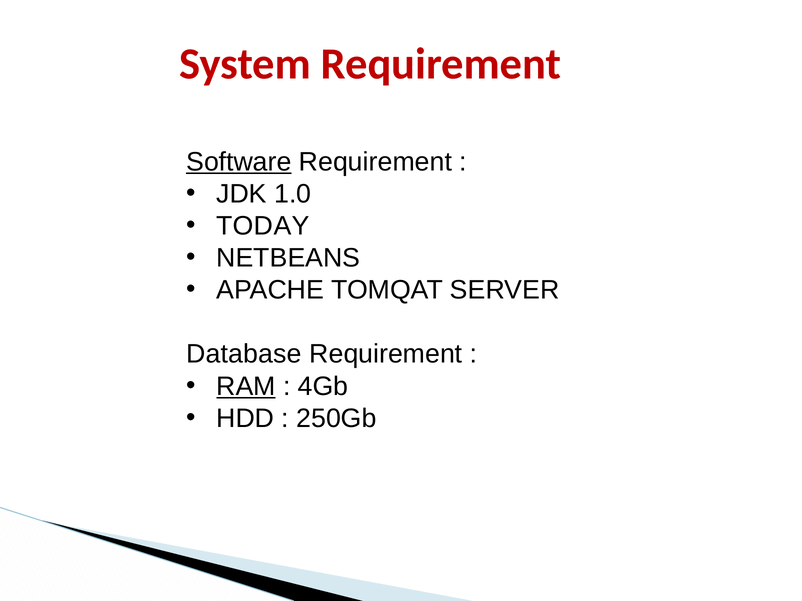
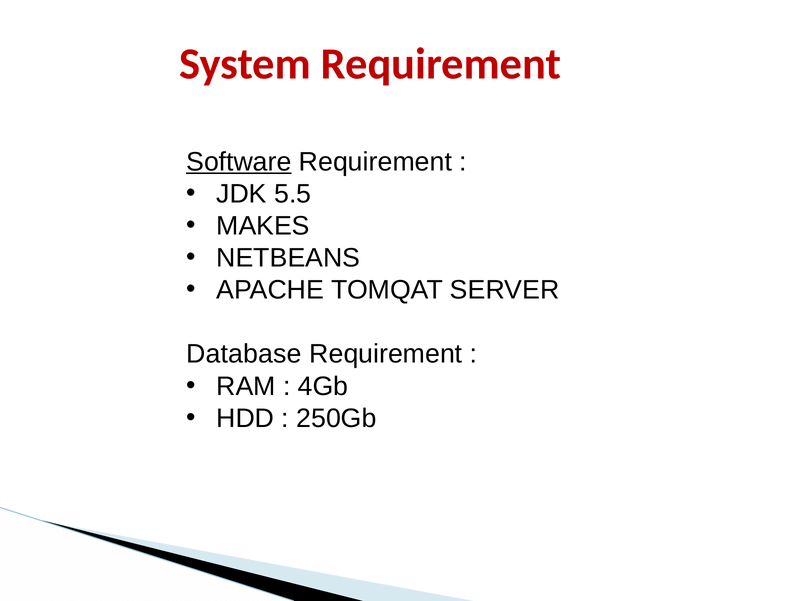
1.0: 1.0 -> 5.5 (293, 194)
TODAY: TODAY -> MAKES (263, 226)
RAM underline: present -> none (246, 387)
